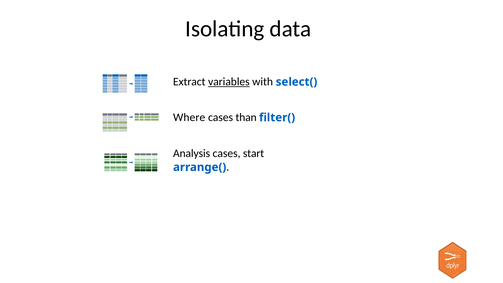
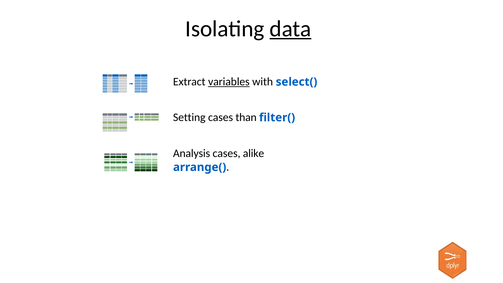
data underline: none -> present (290, 29)
Where: Where -> Setting (189, 117)
start: start -> alike (254, 153)
